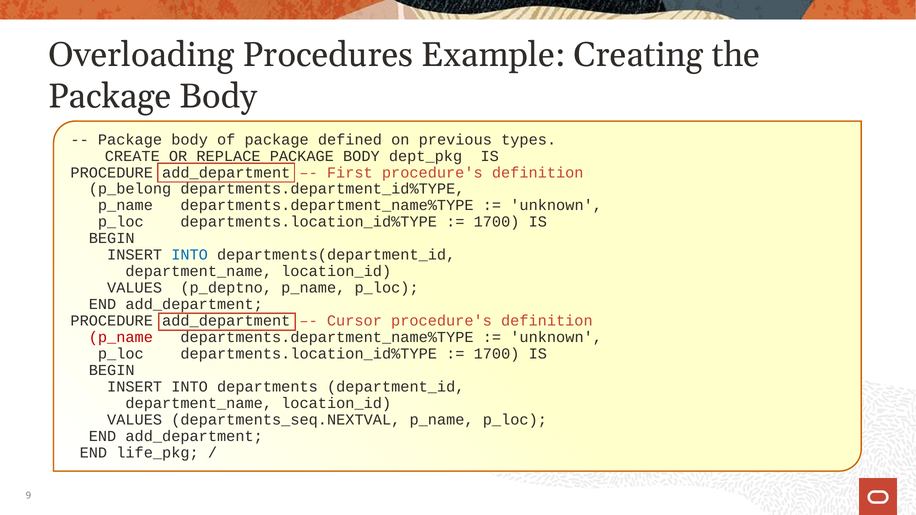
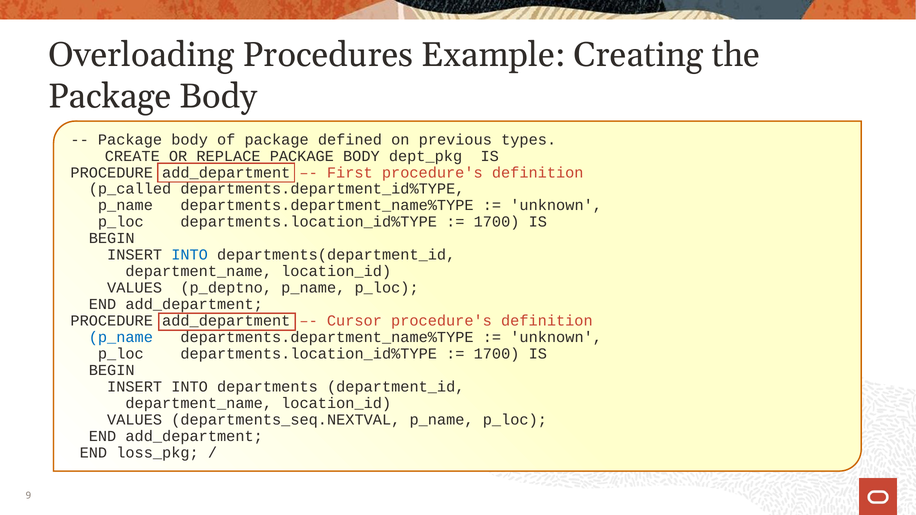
p_belong: p_belong -> p_called (130, 189)
p_name colour: red -> blue (121, 337)
life_pkg: life_pkg -> loss_pkg (158, 453)
